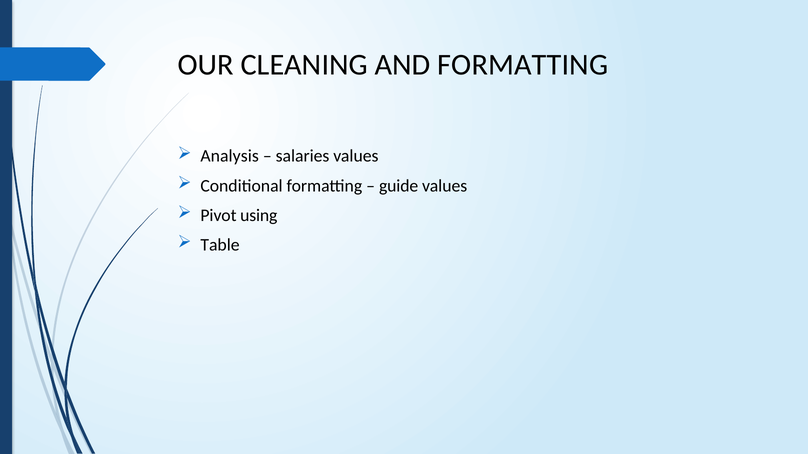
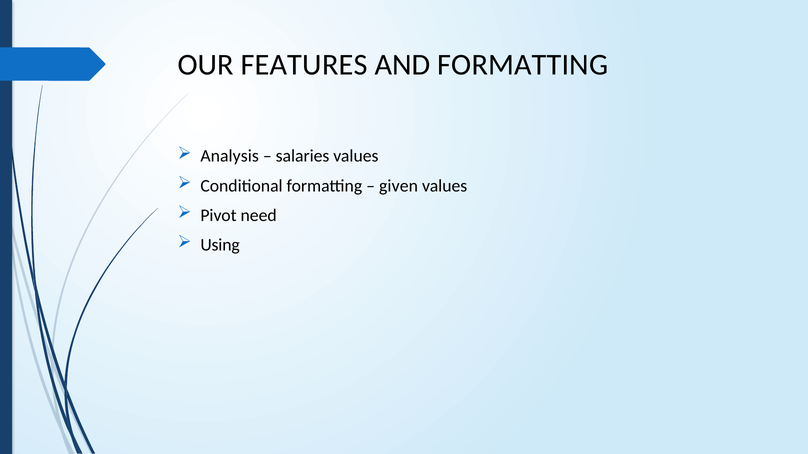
CLEANING: CLEANING -> FEATURES (304, 65)
guide: guide -> given (398, 186)
using: using -> need (259, 216)
Table: Table -> Using (220, 245)
